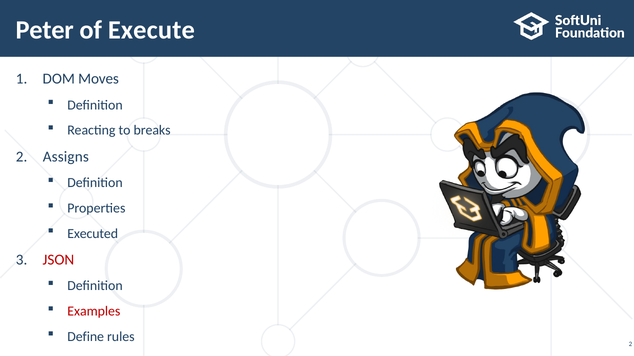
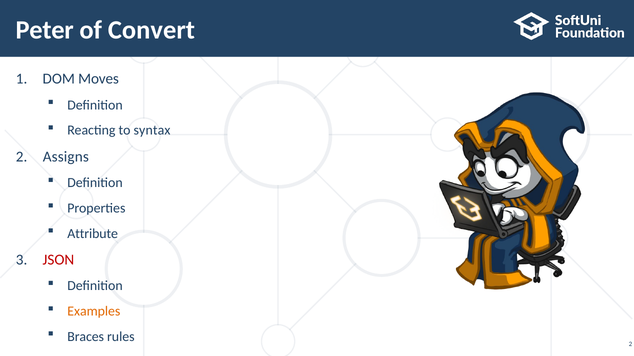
Execute: Execute -> Convert (151, 30)
breaks: breaks -> syntax (152, 131)
Executed: Executed -> Attribute (93, 234)
Examples colour: red -> orange (94, 312)
Define: Define -> Braces (86, 337)
